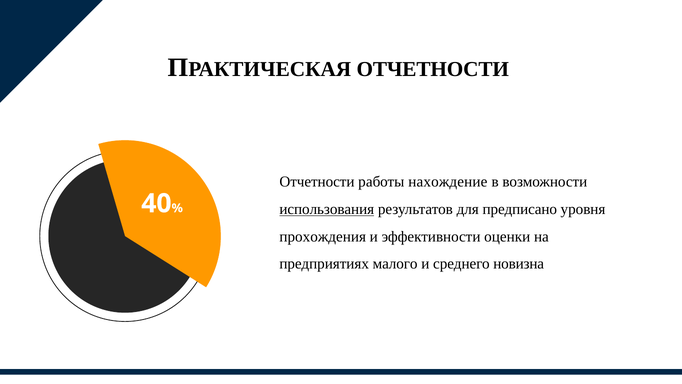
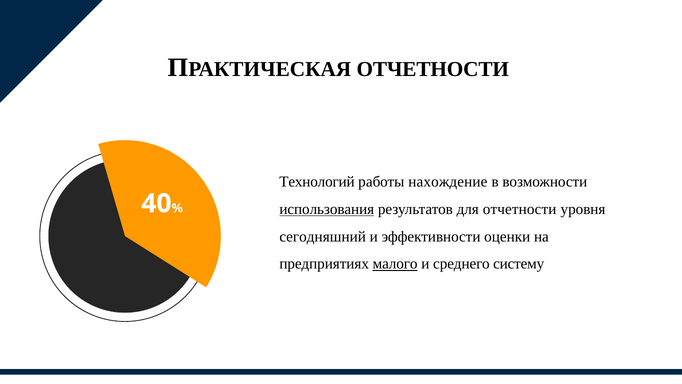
Отчетности: Отчетности -> Технологий (317, 182)
для предписано: предписано -> отчетности (520, 209)
прохождения: прохождения -> сегодняшний (323, 236)
малого underline: none -> present (395, 264)
новизна: новизна -> систему (519, 264)
